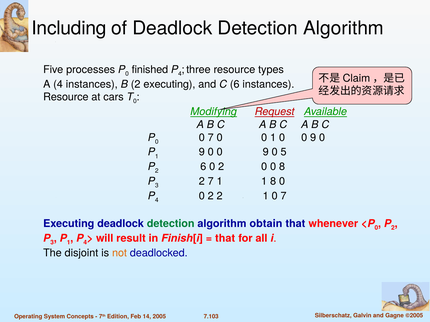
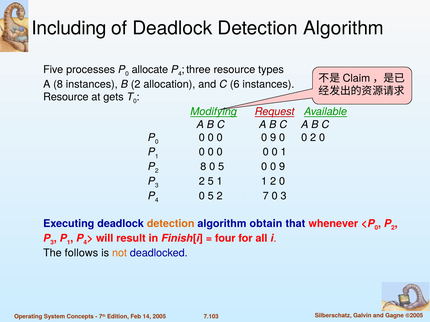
finished: finished -> allocate (150, 70)
A 4: 4 -> 8 (58, 84)
2 executing: executing -> allocation (169, 84)
cars: cars -> gets (113, 97)
7: 7 -> 0 (211, 138)
1: 1 -> 9 (273, 138)
9: 9 -> 2 (313, 138)
1 9: 9 -> 0 (202, 152)
9: 9 -> 0 (266, 152)
0 5: 5 -> 1 (284, 152)
2 6: 6 -> 8 (203, 167)
2: 2 -> 5 (221, 167)
8: 8 -> 9 (282, 167)
2 7: 7 -> 5 (211, 182)
1 8: 8 -> 2 (273, 182)
2: 2 -> 5 (211, 196)
2 1: 1 -> 7 (266, 196)
7: 7 -> 3 (284, 196)
detection colour: green -> orange (171, 224)
that: that -> four (225, 239)
disjoint: disjoint -> follows (81, 253)
